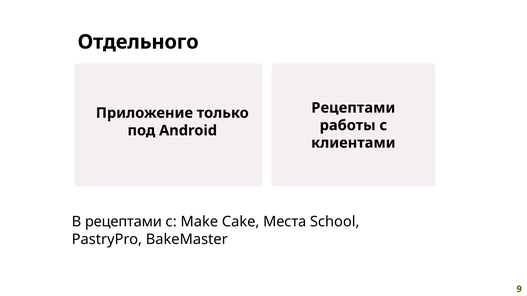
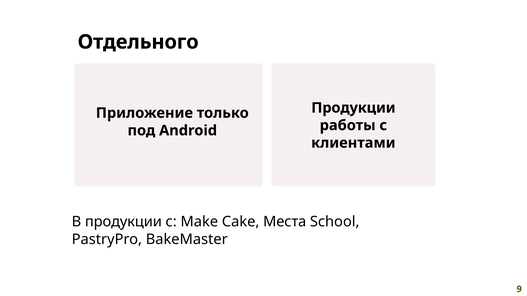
Рецептами: Рецептами -> Продукции (353, 108)
В рецептами: рецептами -> продукции (123, 222)
